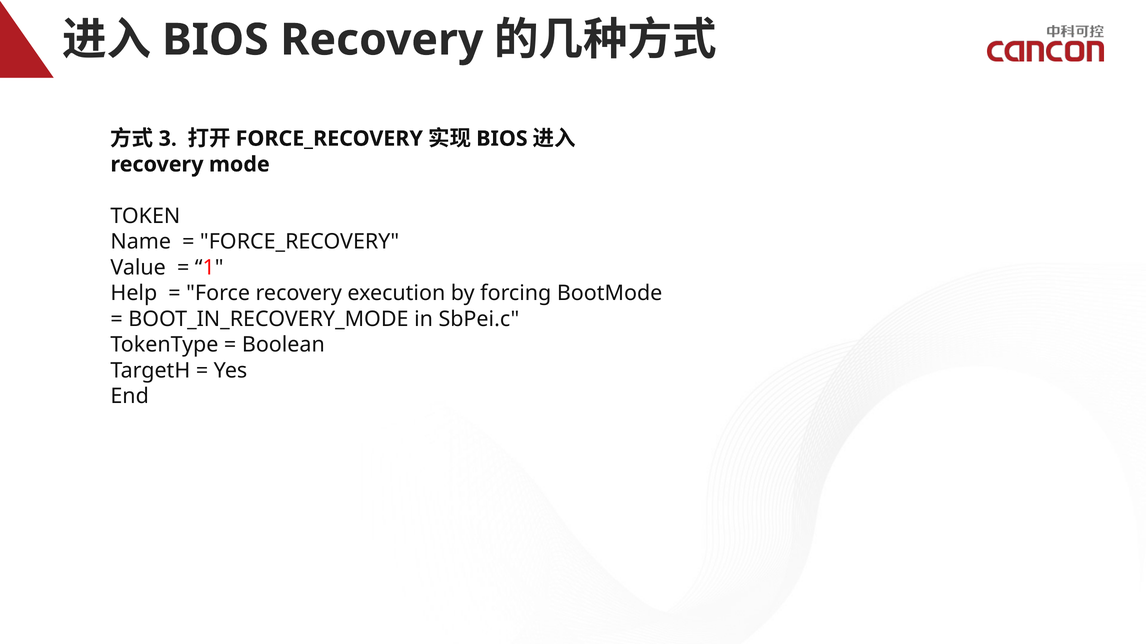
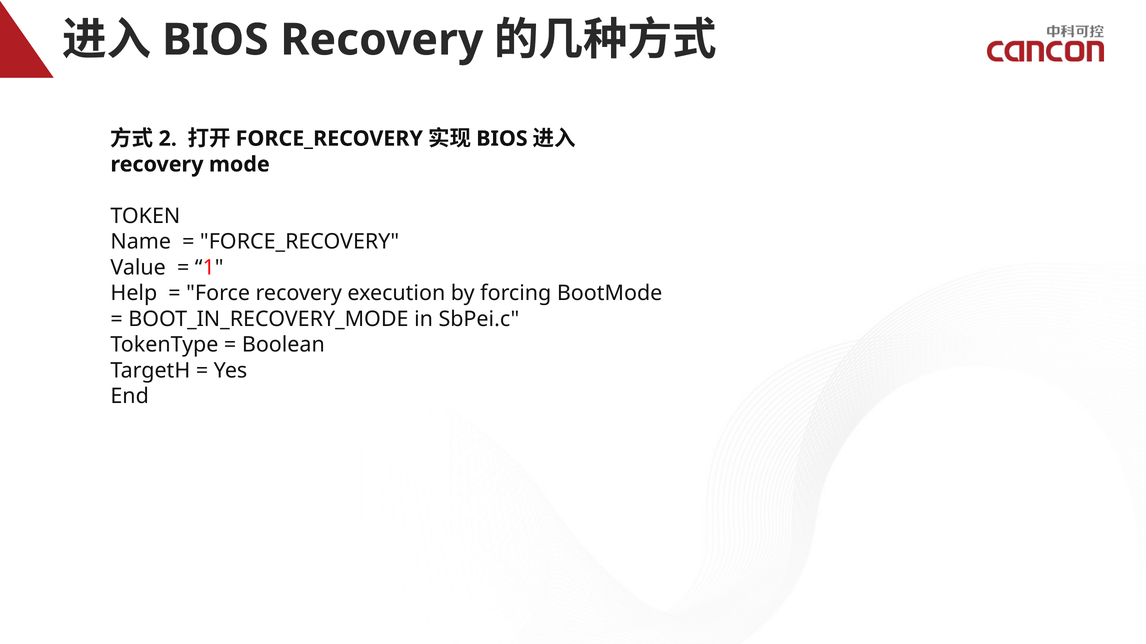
3: 3 -> 2 (168, 139)
